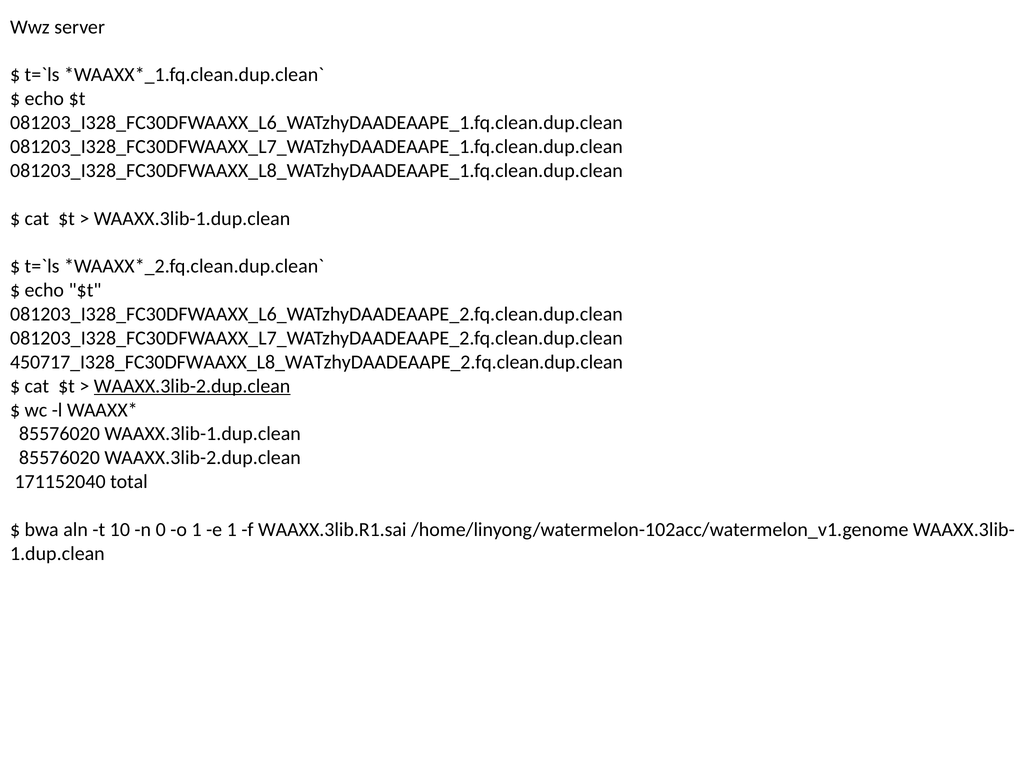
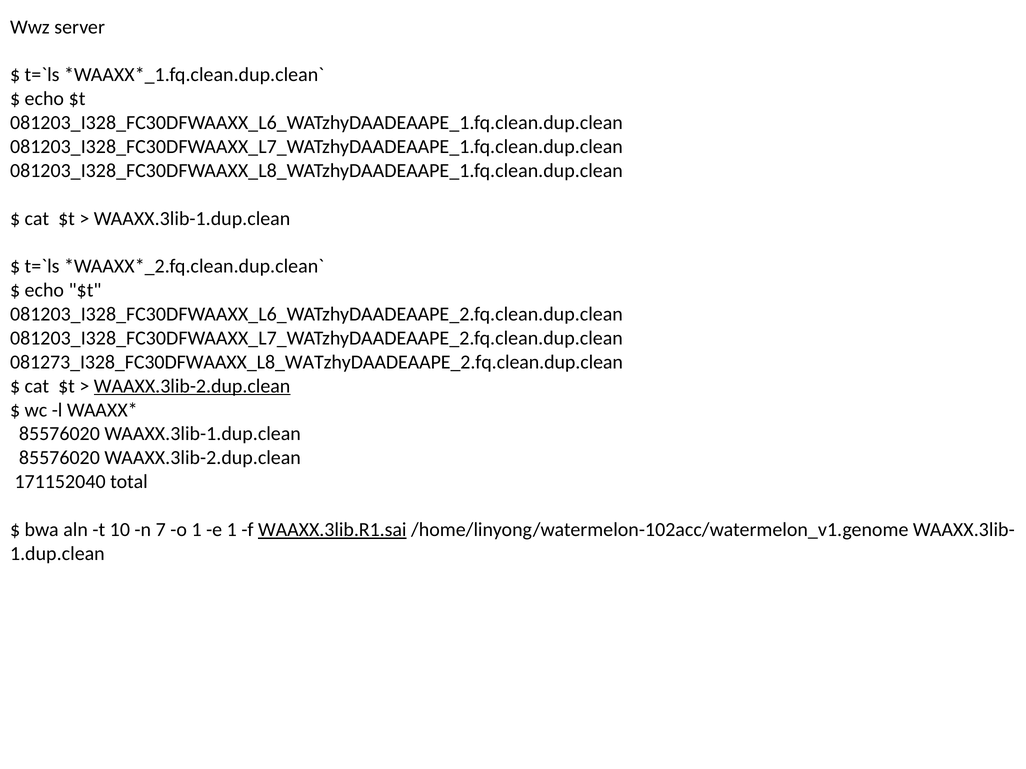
450717_I328_FC30DFWAAXX_L8_WATzhyDAADEAAPE_2.fq.clean.dup.clean: 450717_I328_FC30DFWAAXX_L8_WATzhyDAADEAAPE_2.fq.clean.dup.clean -> 081273_I328_FC30DFWAAXX_L8_WATzhyDAADEAAPE_2.fq.clean.dup.clean (316, 362)
0: 0 -> 7 (161, 530)
WAAXX.3lib.R1.sai underline: none -> present (332, 530)
